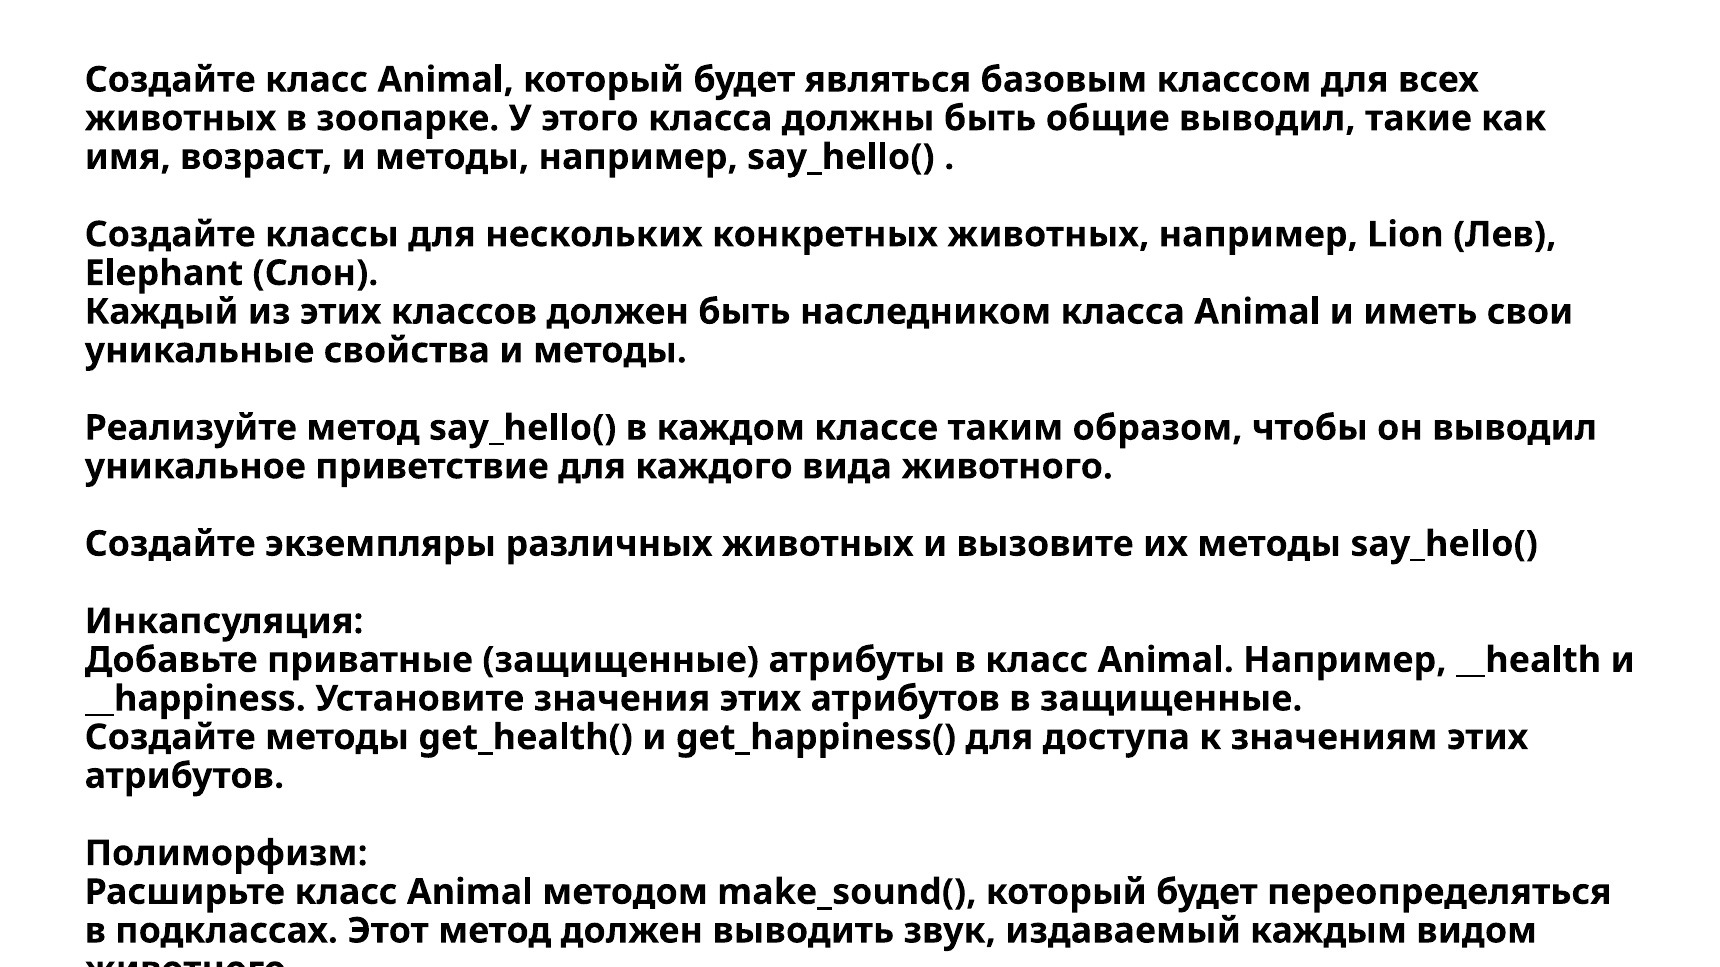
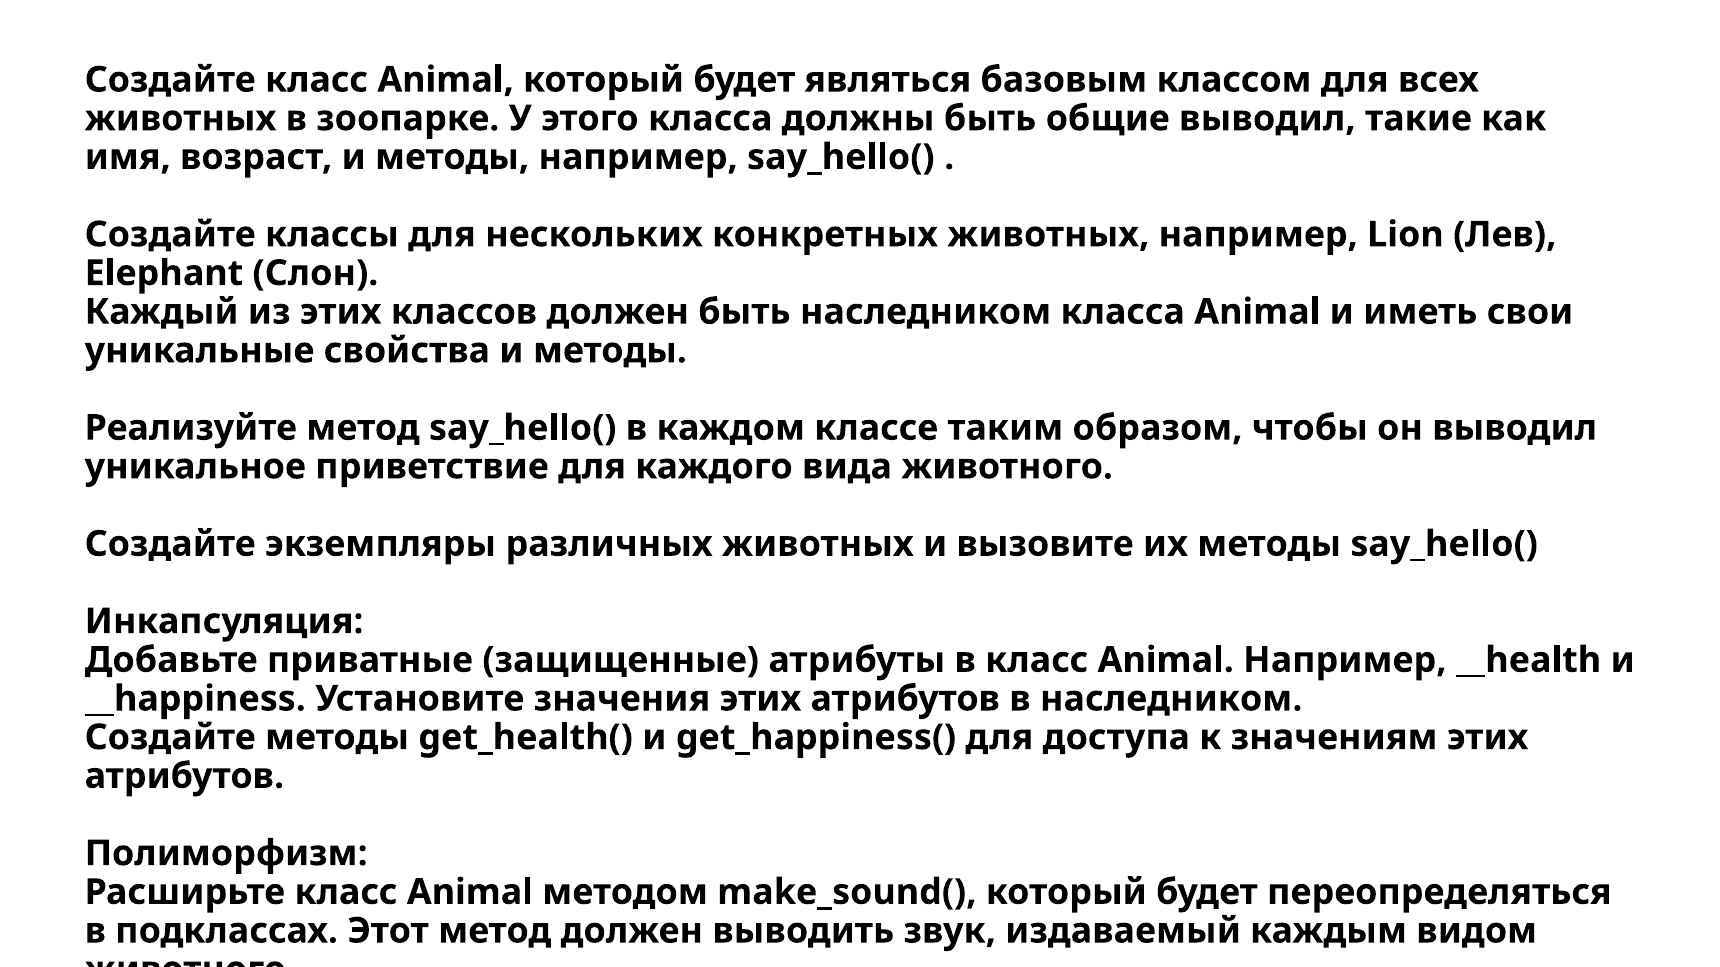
в защищенные: защищенные -> наследником (1171, 699)
